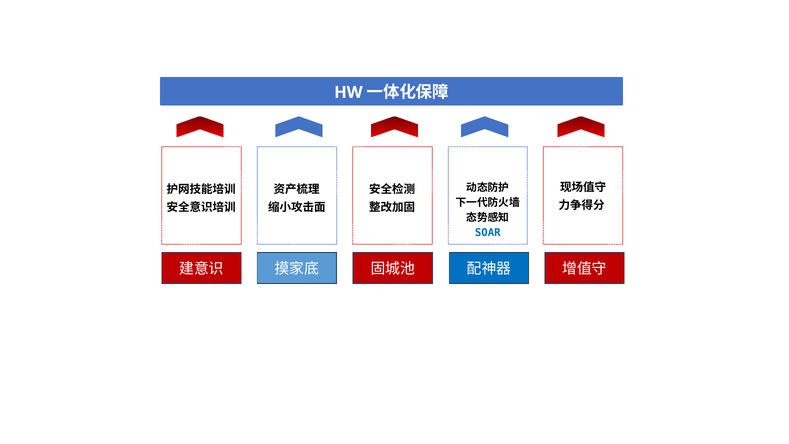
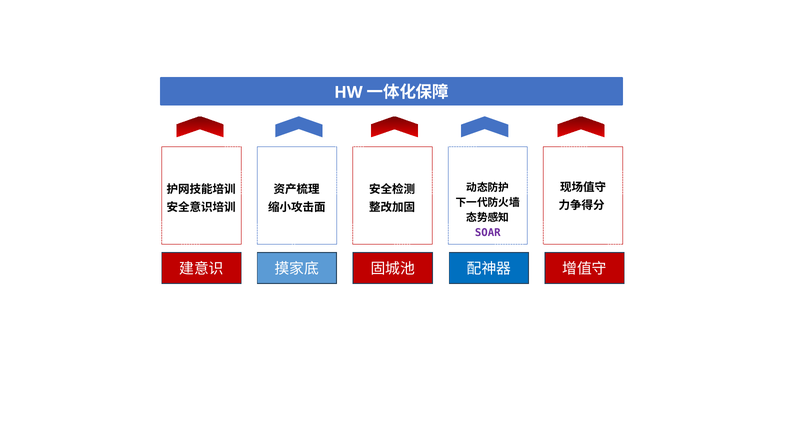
SOAR colour: blue -> purple (488, 233)
